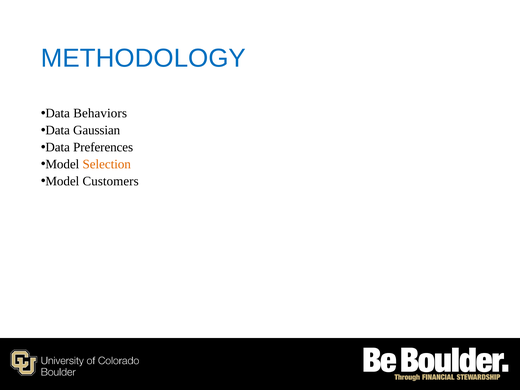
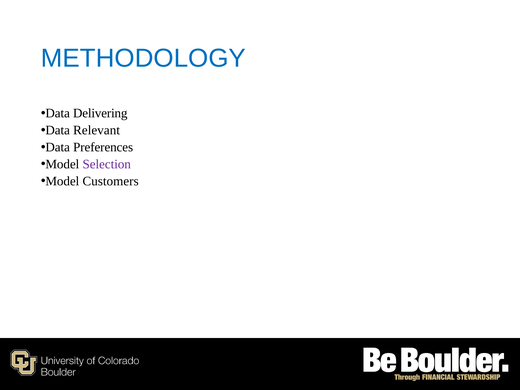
Behaviors: Behaviors -> Delivering (100, 113)
Gaussian: Gaussian -> Relevant (97, 130)
Selection colour: orange -> purple (107, 164)
